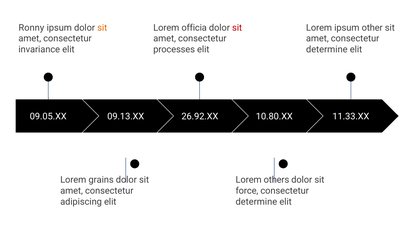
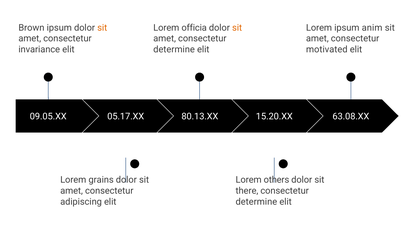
Ronny: Ronny -> Brown (31, 28)
sit colour: red -> orange (237, 28)
other: other -> anim (372, 28)
processes: processes -> determine (174, 50)
determine: determine -> motivated (327, 50)
09.13.XX: 09.13.XX -> 05.17.XX (126, 117)
26.92.XX: 26.92.XX -> 80.13.XX (200, 117)
10.80.XX: 10.80.XX -> 15.20.XX (274, 117)
11.33.XX: 11.33.XX -> 63.08.XX (351, 117)
force: force -> there (247, 191)
